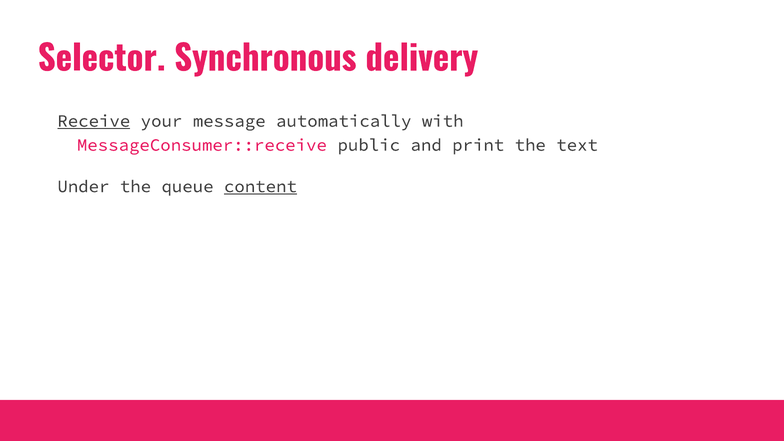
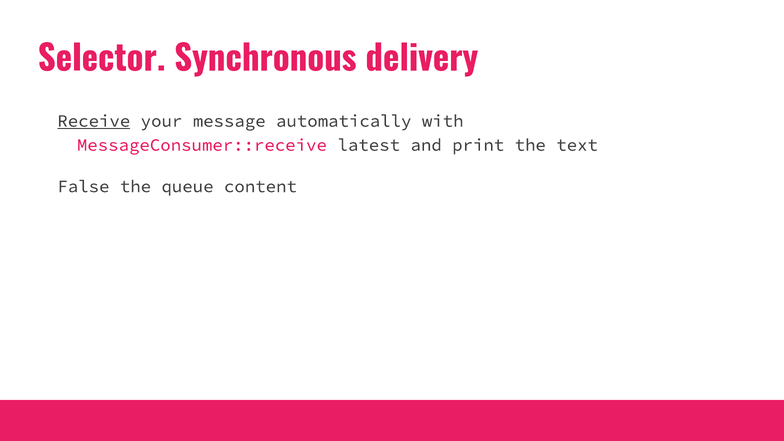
public: public -> latest (369, 145)
Under: Under -> False (83, 186)
content underline: present -> none (260, 186)
